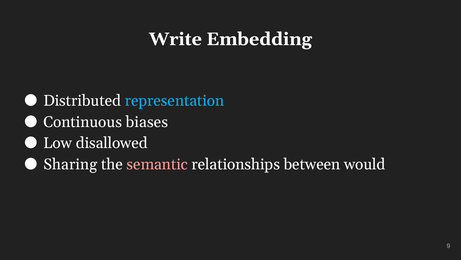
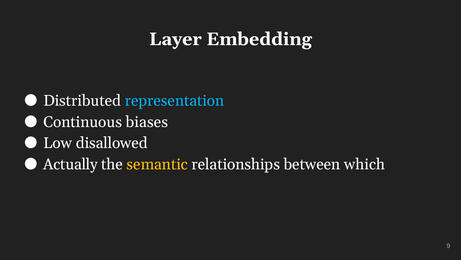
Write: Write -> Layer (175, 39)
Sharing: Sharing -> Actually (71, 164)
semantic colour: pink -> yellow (157, 164)
would: would -> which (365, 164)
